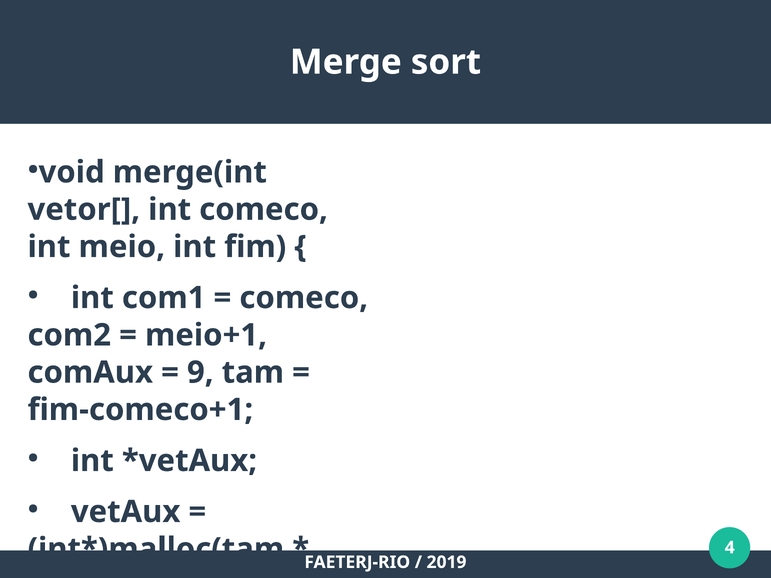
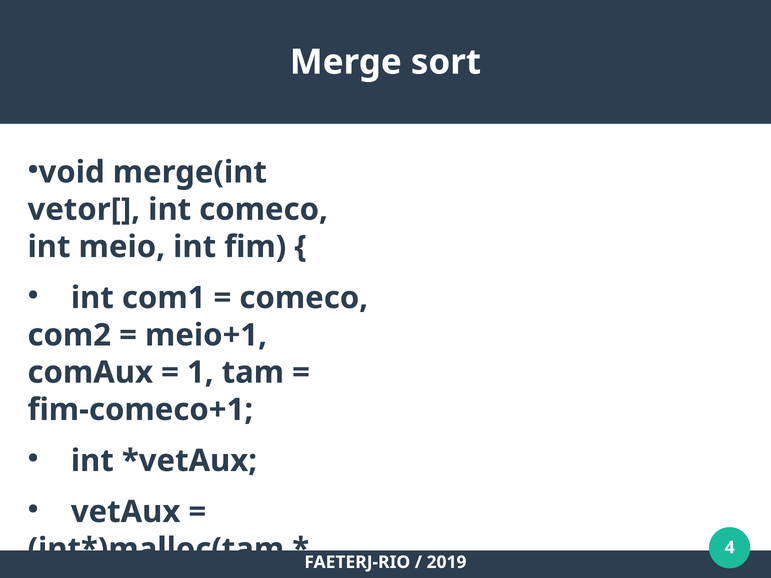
9: 9 -> 1 (200, 373)
